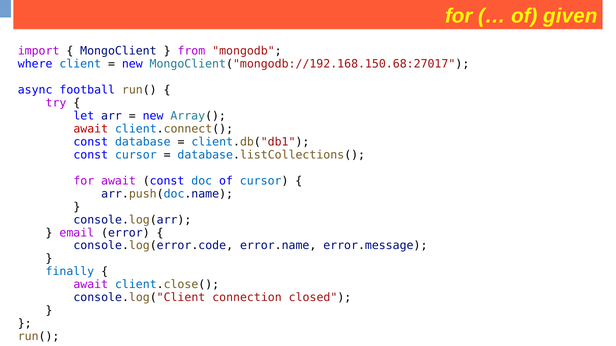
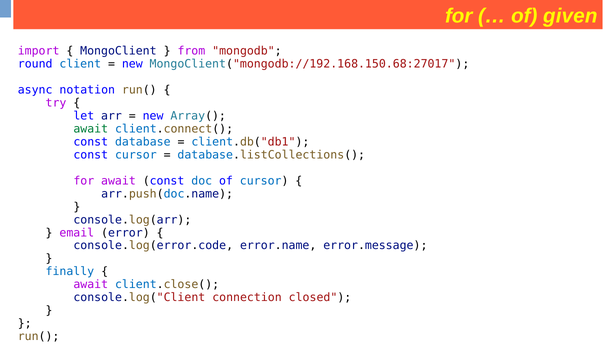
where: where -> round (35, 64)
football: football -> notation (87, 90)
await colour: red -> green (91, 129)
